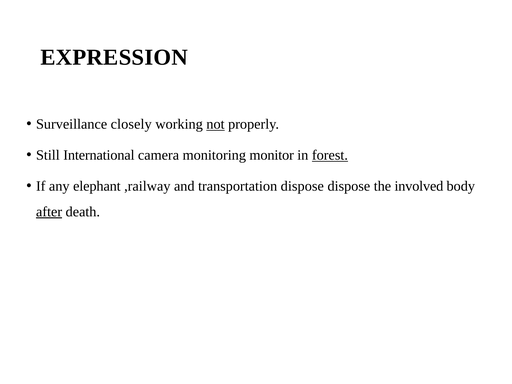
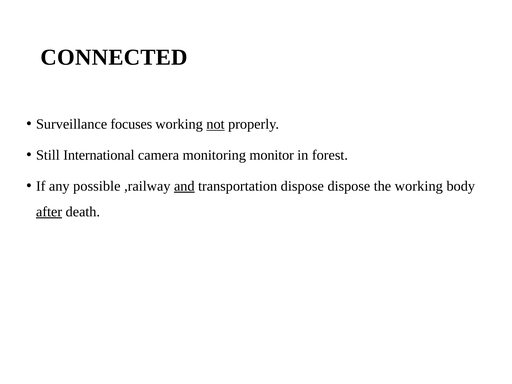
EXPRESSION: EXPRESSION -> CONNECTED (114, 57)
closely: closely -> focuses (131, 124)
forest underline: present -> none (330, 155)
elephant: elephant -> possible (97, 186)
and underline: none -> present (184, 186)
the involved: involved -> working (419, 186)
